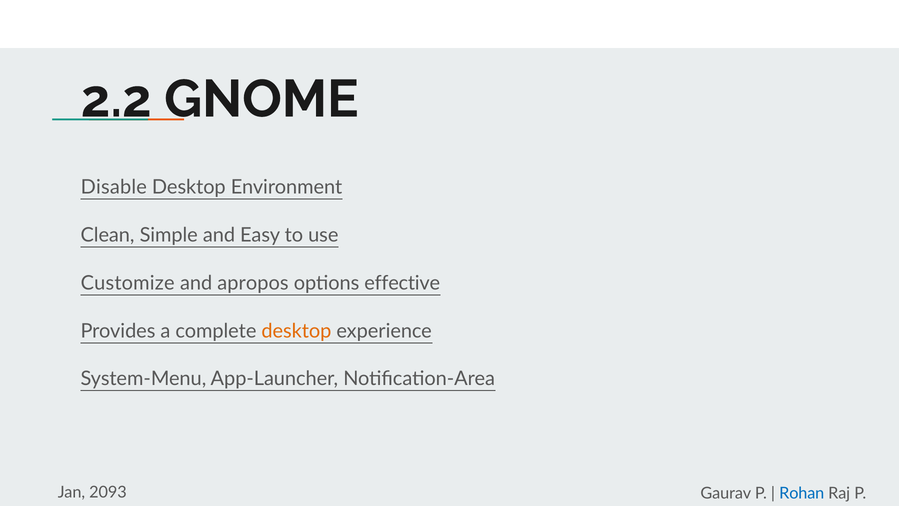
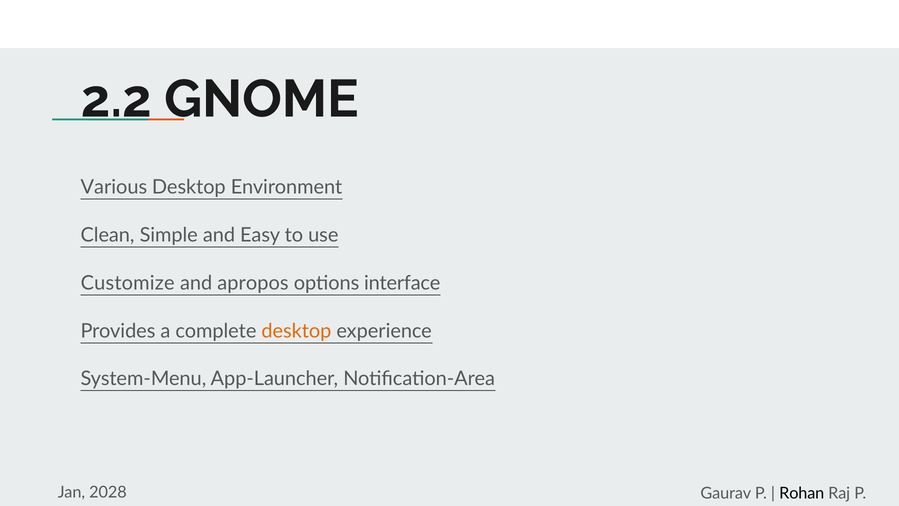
Disable: Disable -> Various (114, 187)
effective: effective -> interface (402, 283)
2093: 2093 -> 2028 (108, 492)
Rohan colour: blue -> black (802, 493)
